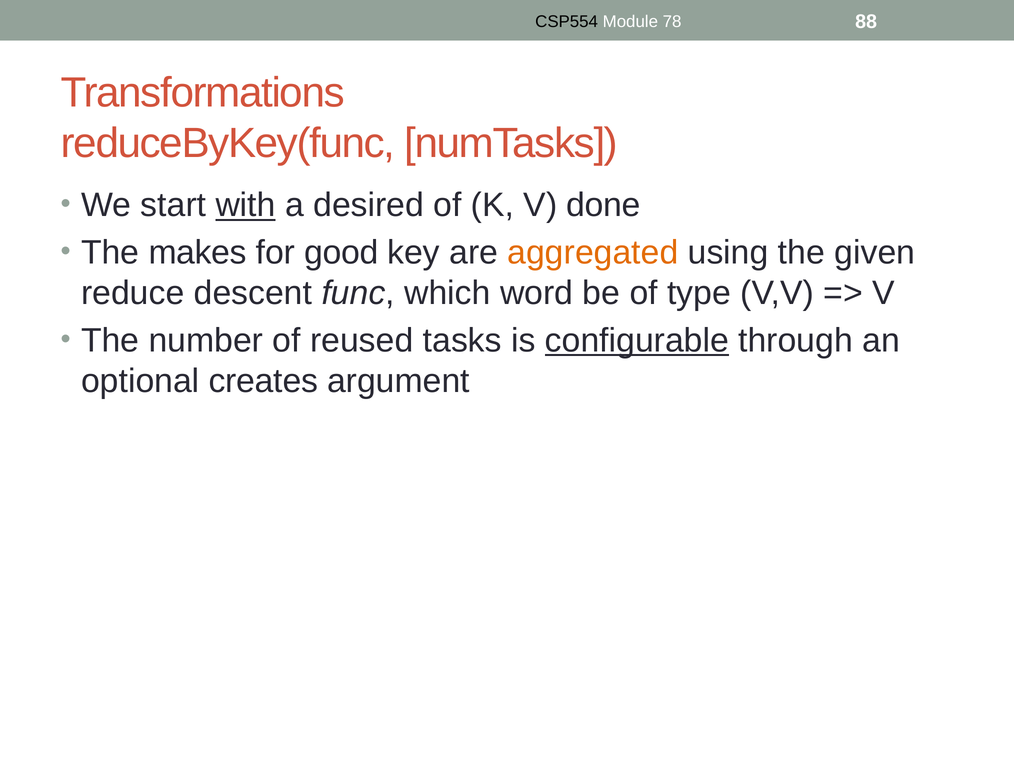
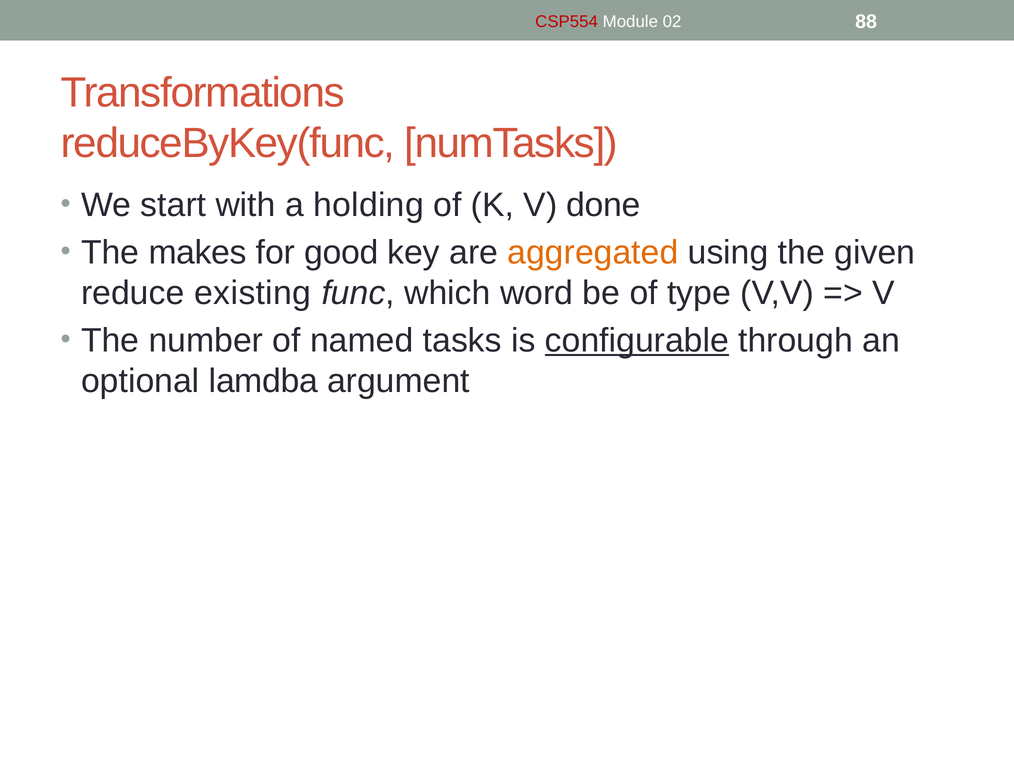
CSP554 colour: black -> red (567, 21)
78: 78 -> 02 (672, 21)
with underline: present -> none (246, 205)
desired: desired -> holding (369, 205)
descent: descent -> existing (253, 293)
reused: reused -> named (362, 340)
creates: creates -> lamdba (263, 381)
